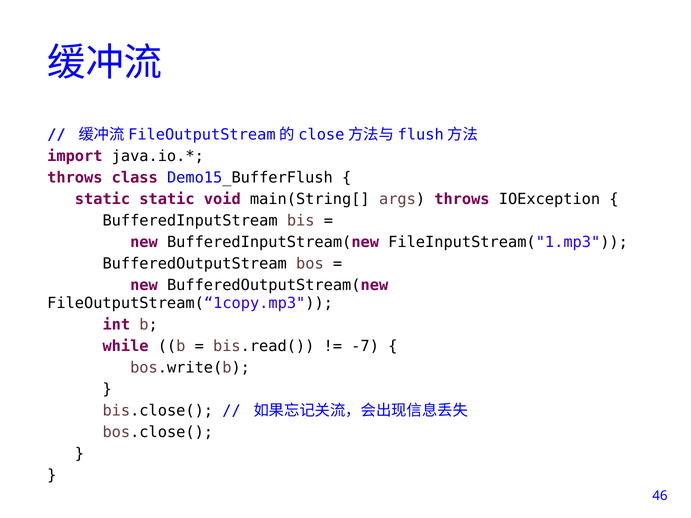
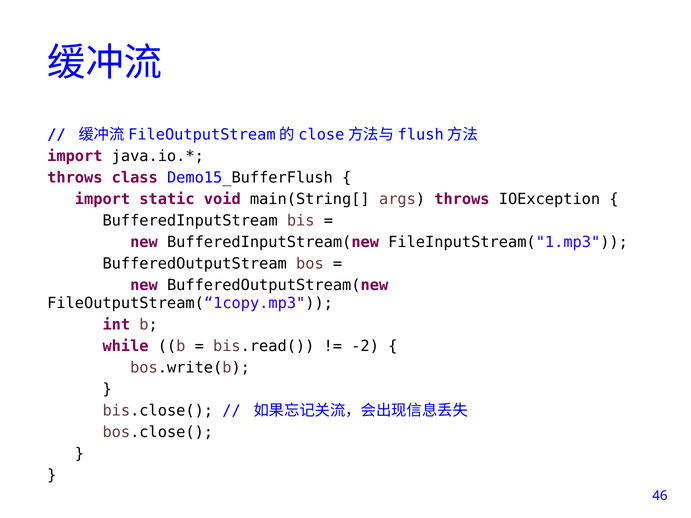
static: static -> import (103, 199)
-7: -7 -> -2 (365, 347)
